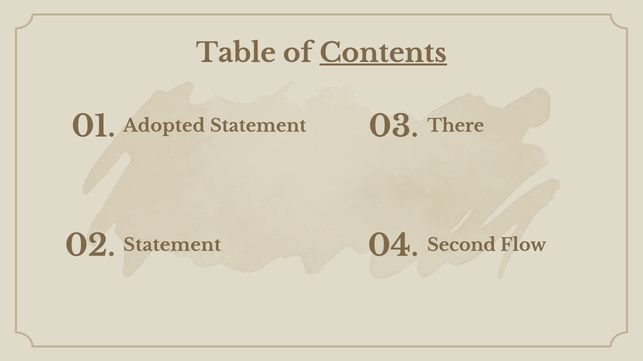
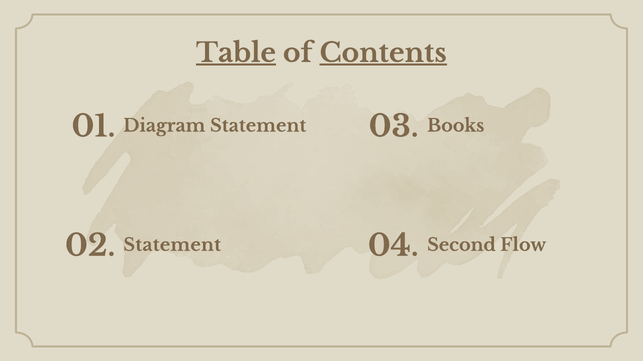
Table underline: none -> present (236, 53)
Adopted: Adopted -> Diagram (164, 126)
There: There -> Books (456, 126)
